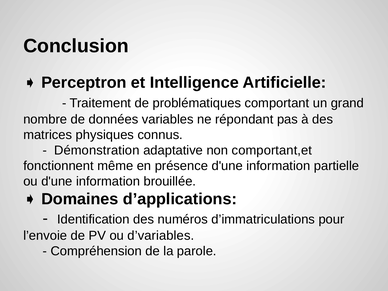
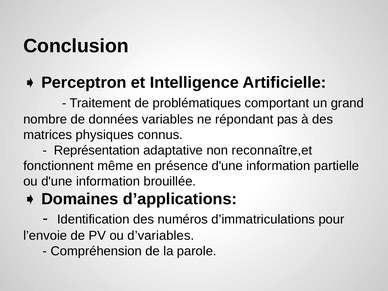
Démonstration: Démonstration -> Représentation (97, 150)
comportant,et: comportant,et -> reconnaître,et (272, 150)
